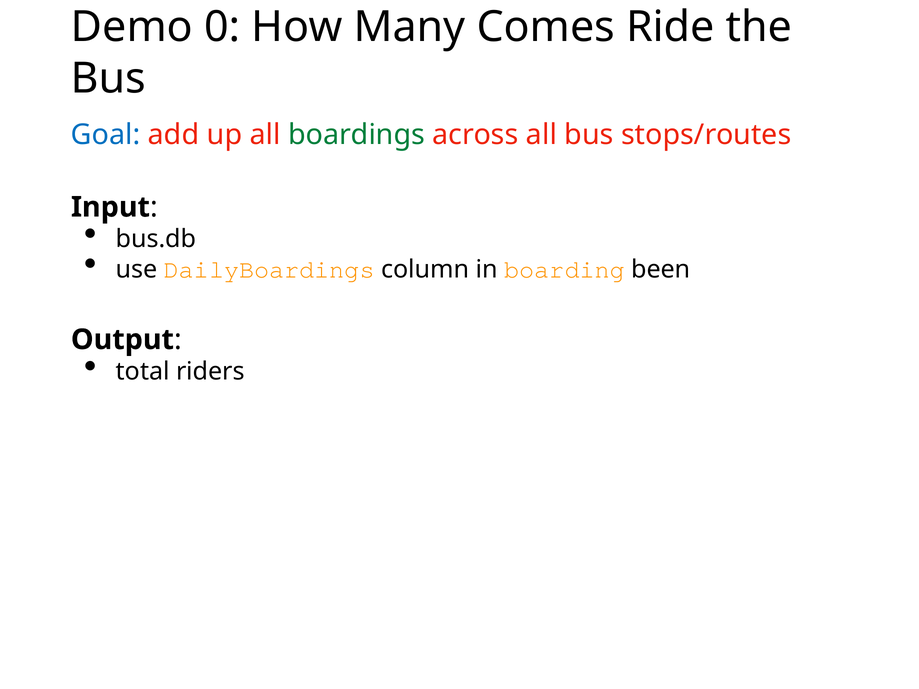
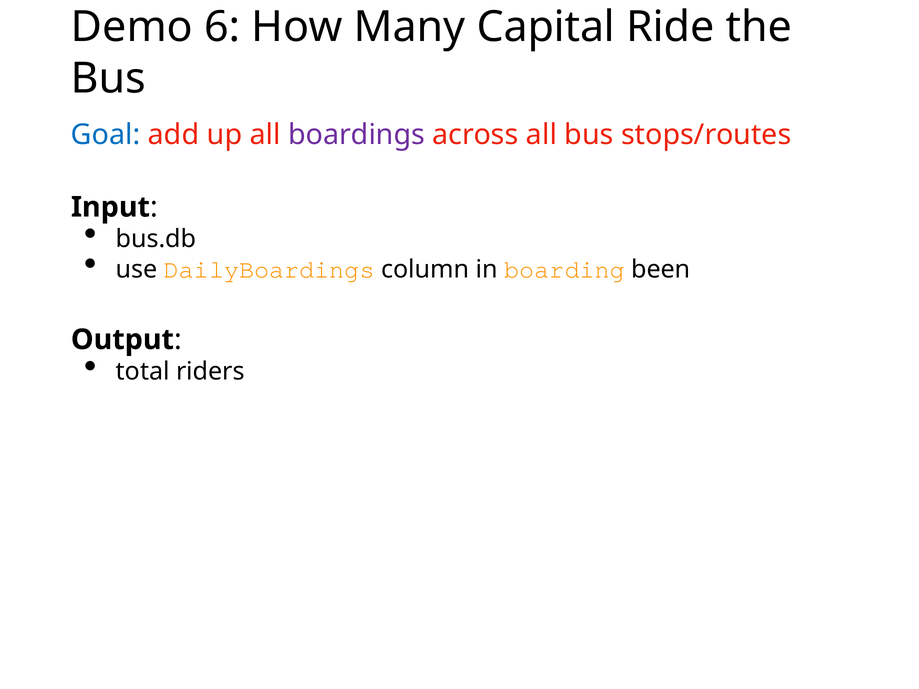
0: 0 -> 6 (222, 27)
Comes: Comes -> Capital (546, 27)
boardings colour: green -> purple (357, 135)
